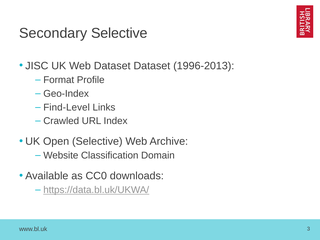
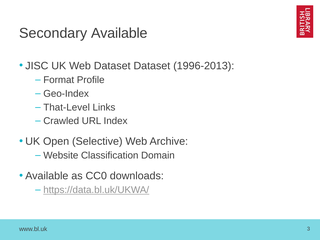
Secondary Selective: Selective -> Available (119, 33)
Find-Level: Find-Level -> That-Level (67, 107)
